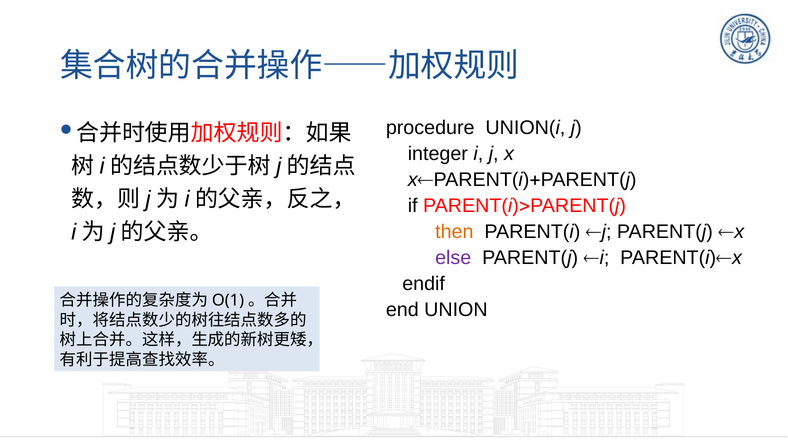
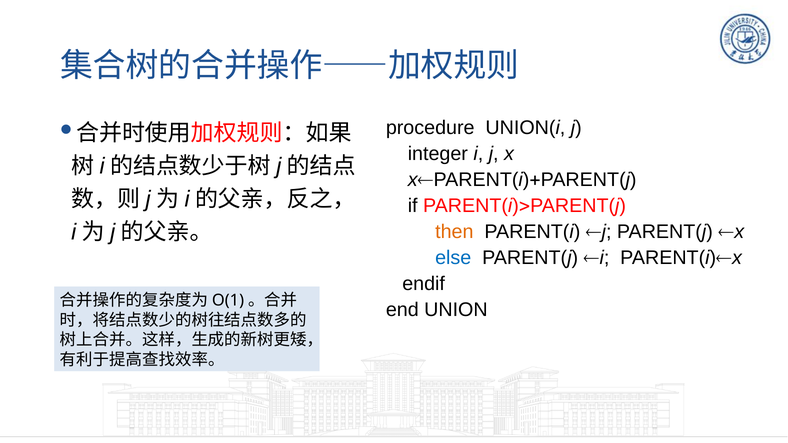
else colour: purple -> blue (453, 258)
